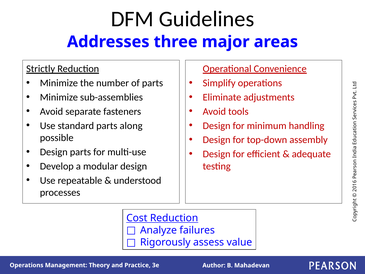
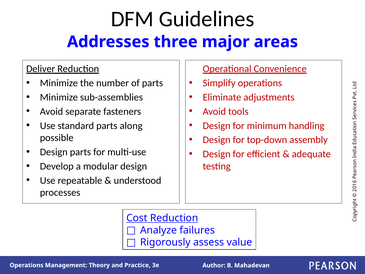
Strictly: Strictly -> Deliver (41, 69)
